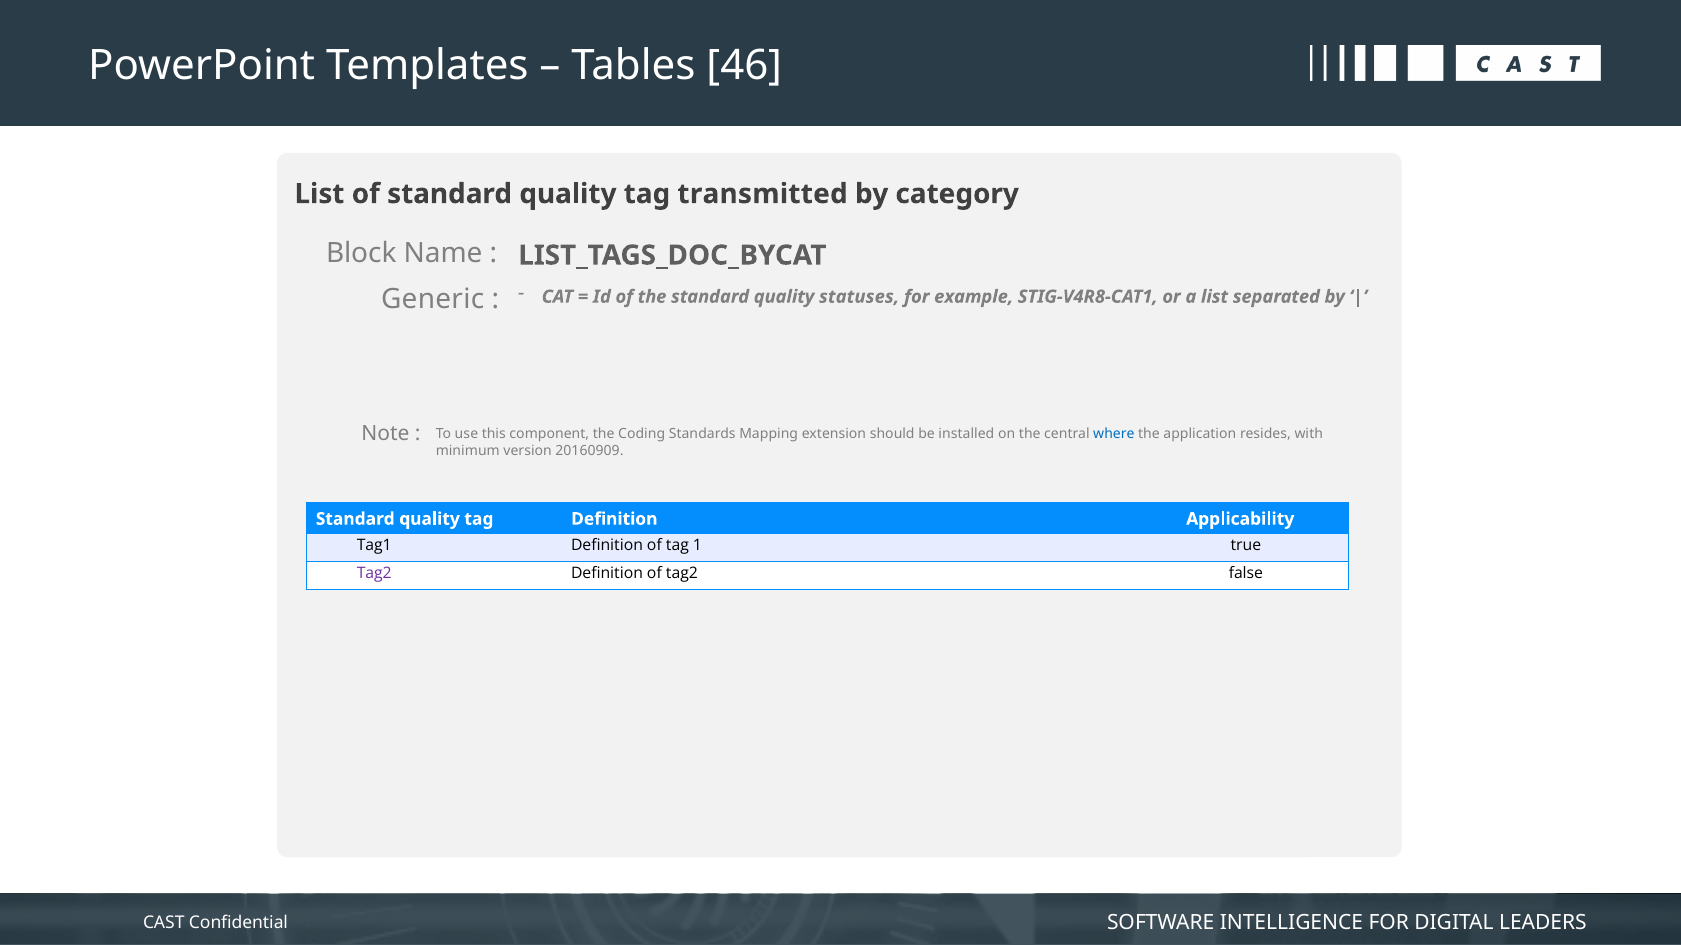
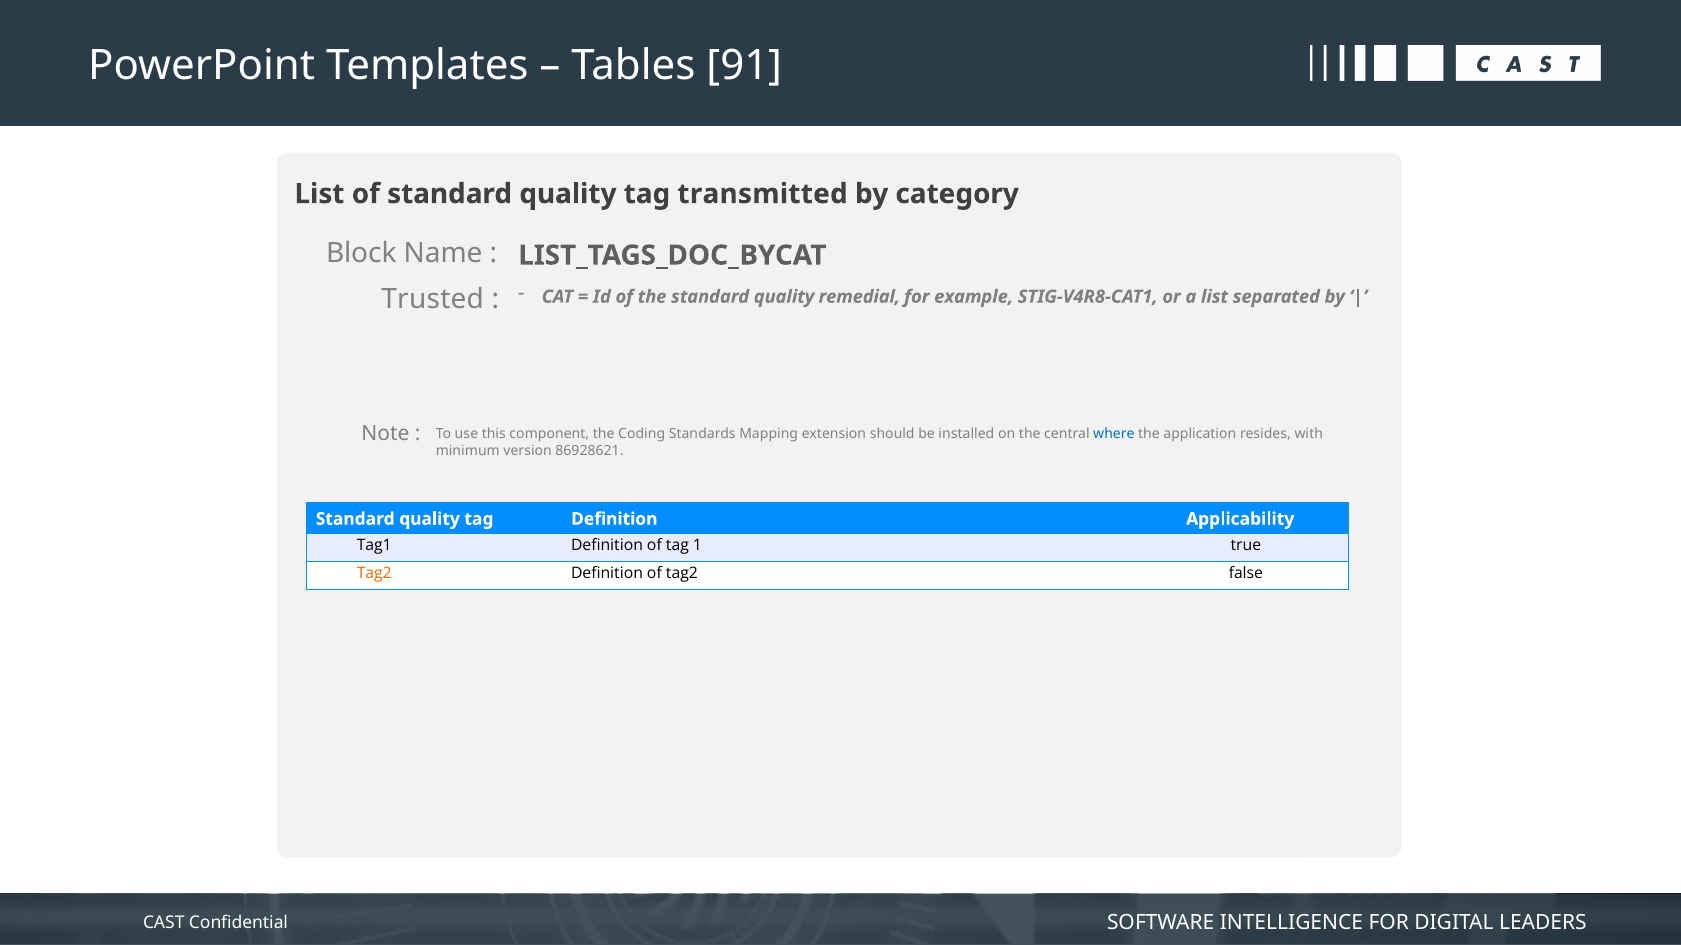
46: 46 -> 91 (744, 65)
statuses: statuses -> remedial (859, 297)
Generic: Generic -> Trusted (433, 299)
20160909: 20160909 -> 86928621 (589, 451)
Tag2 colour: purple -> orange (374, 573)
